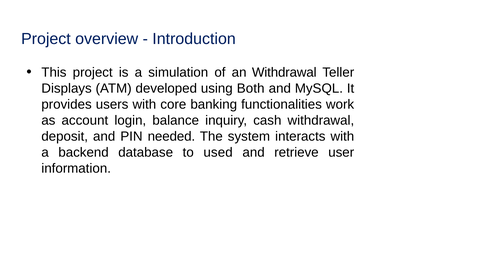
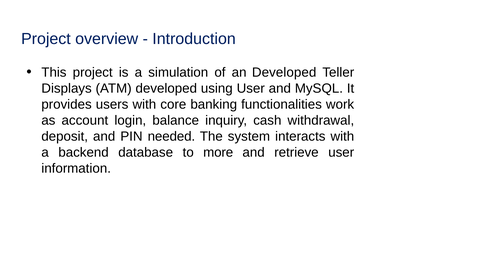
an Withdrawal: Withdrawal -> Developed (284, 72)
using Both: Both -> User (251, 88)
used: used -> more (218, 152)
